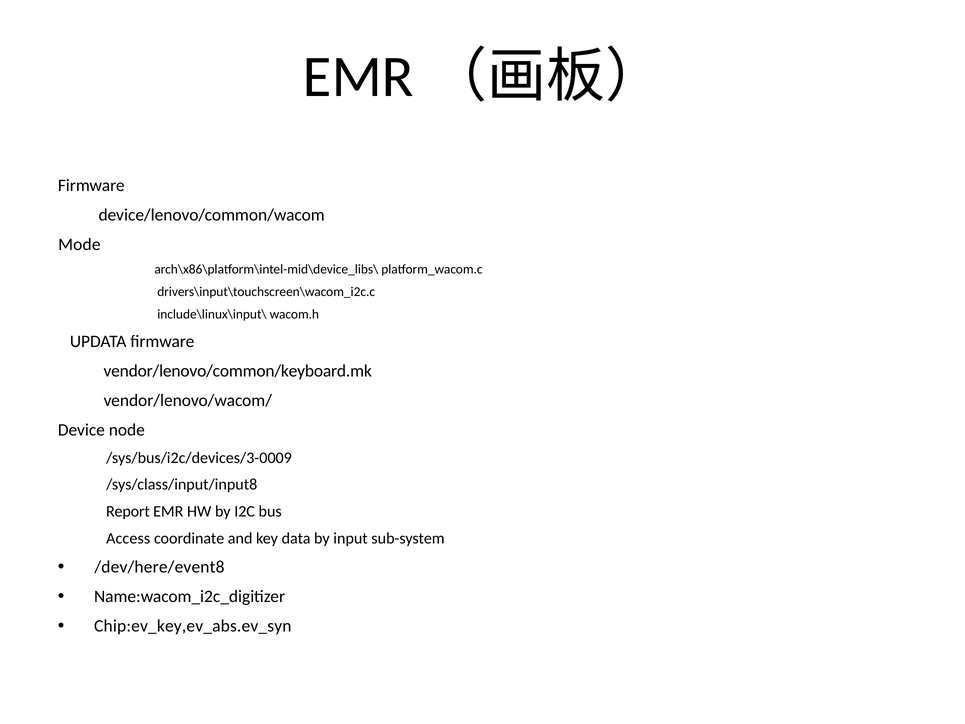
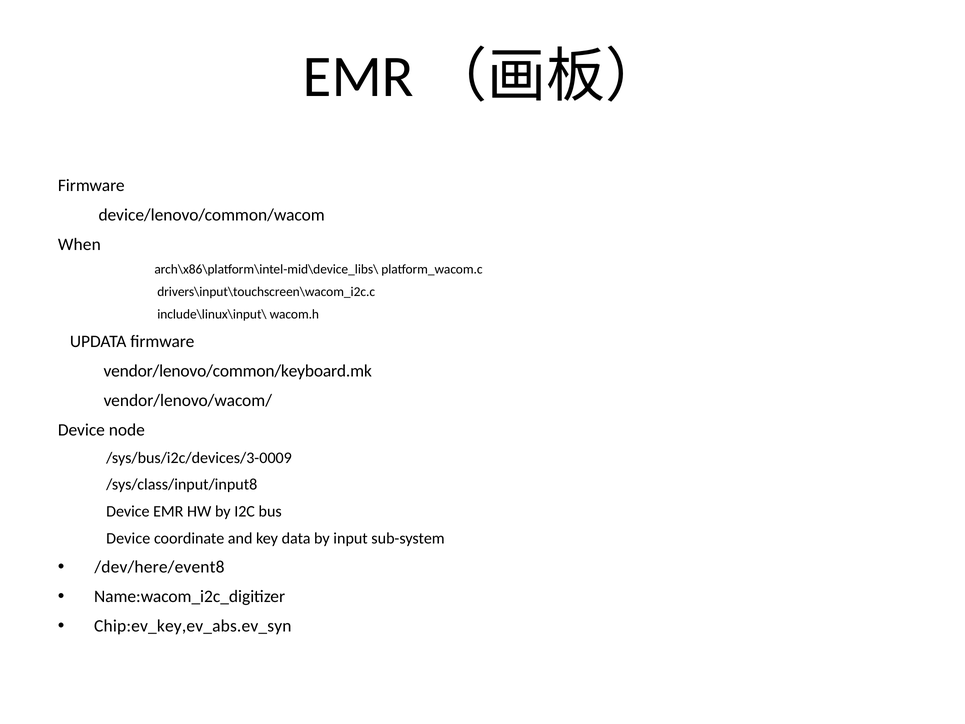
Mode: Mode -> When (79, 244)
Report: Report -> Device (128, 511)
Access: Access -> Device (128, 538)
